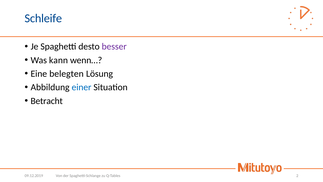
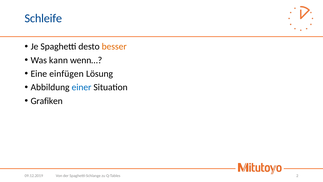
besser colour: purple -> orange (114, 47)
belegten: belegten -> einfügen (66, 74)
Betracht: Betracht -> Grafiken (47, 101)
